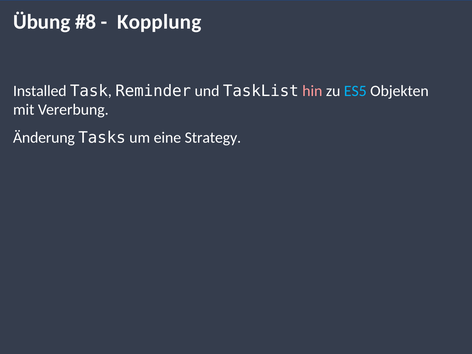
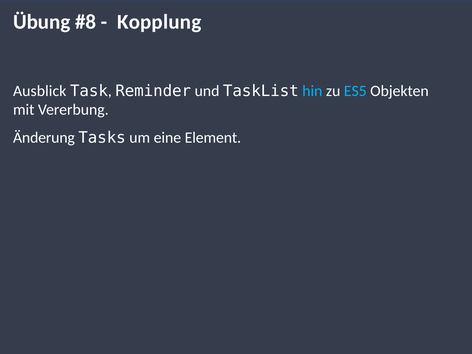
Installed: Installed -> Ausblick (40, 91)
hin colour: pink -> light blue (312, 91)
Strategy: Strategy -> Element (213, 138)
